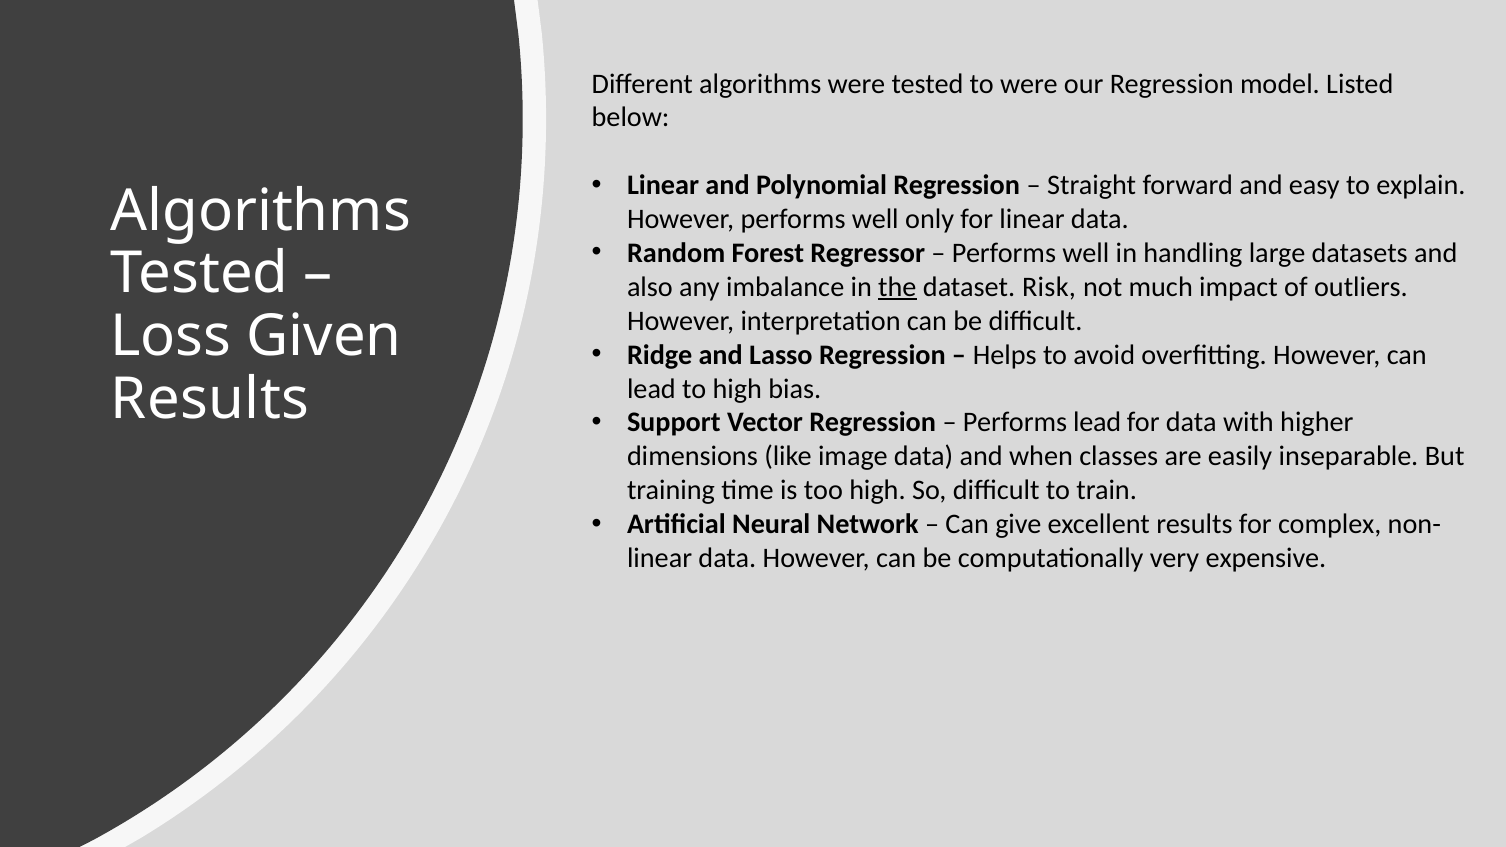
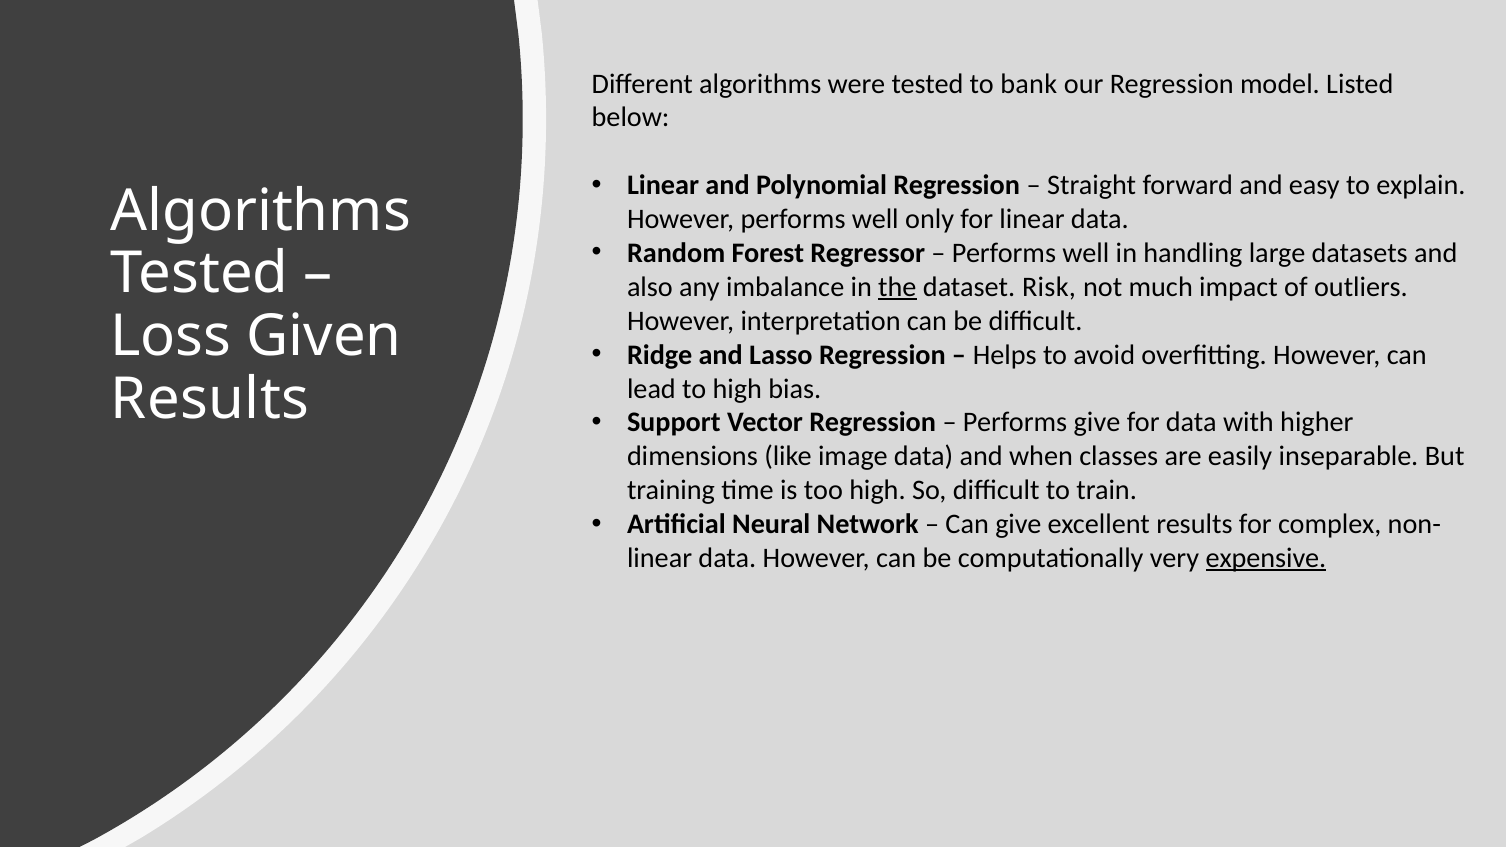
to were: were -> bank (1029, 84)
Performs lead: lead -> give (1097, 423)
expensive underline: none -> present (1266, 558)
